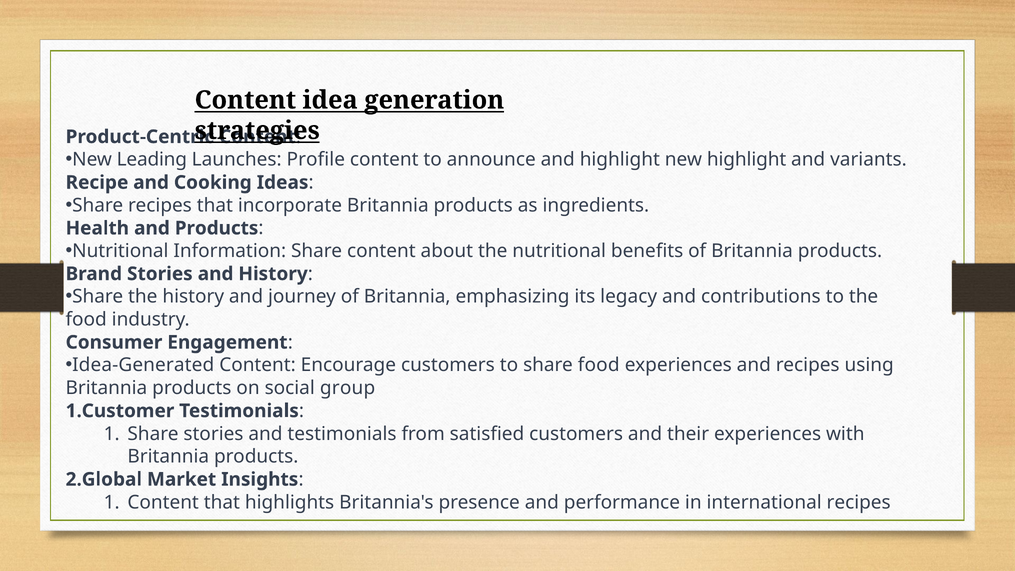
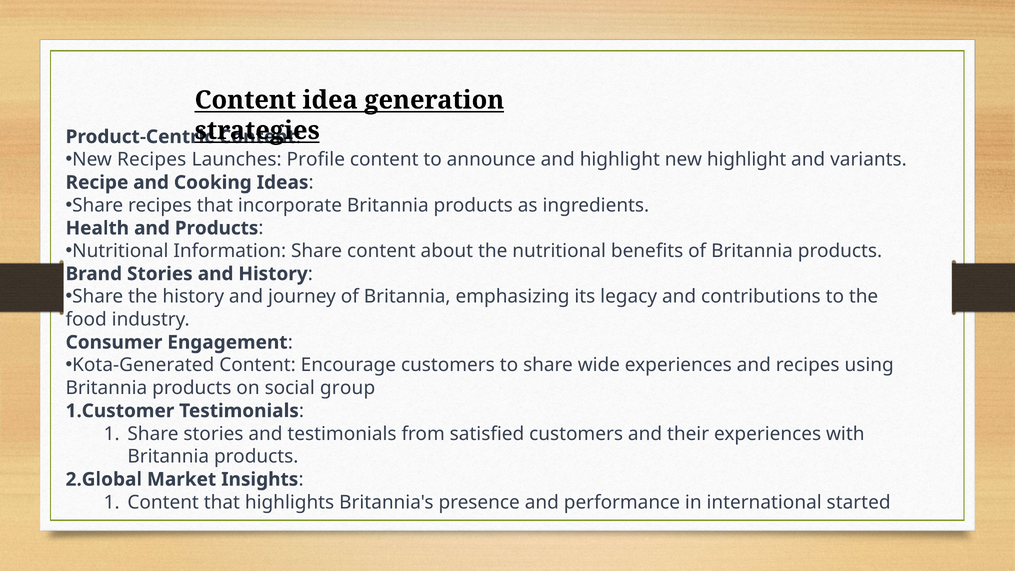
New Leading: Leading -> Recipes (152, 160)
Idea-Generated: Idea-Generated -> Kota-Generated (143, 365)
share food: food -> wide (599, 365)
international recipes: recipes -> started (859, 502)
